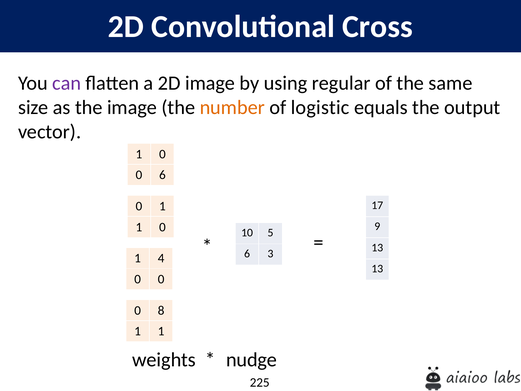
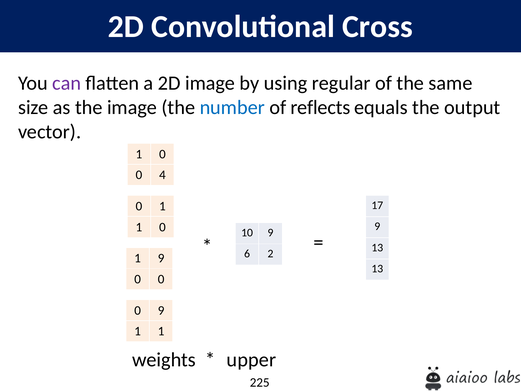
number colour: orange -> blue (232, 107)
logistic: logistic -> reflects (320, 107)
0 6: 6 -> 4 (162, 175)
10 5: 5 -> 9 (271, 232)
3: 3 -> 2 (271, 254)
1 4: 4 -> 9 (161, 258)
0 8: 8 -> 9 (161, 310)
nudge: nudge -> upper (251, 360)
